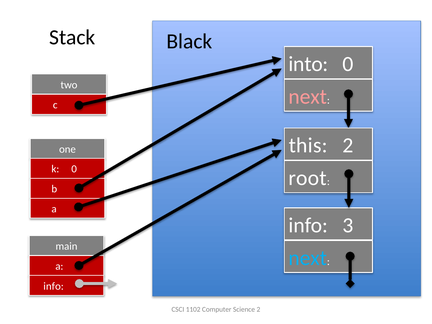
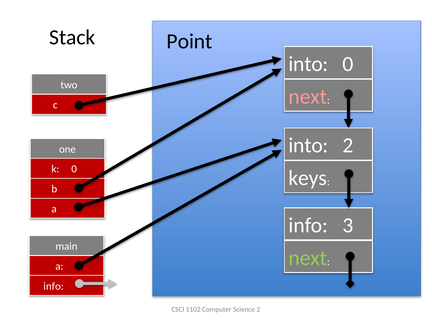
Black: Black -> Point (190, 41)
this: this -> into (308, 146)
root: root -> keys (308, 178)
next colour: light blue -> light green (308, 258)
